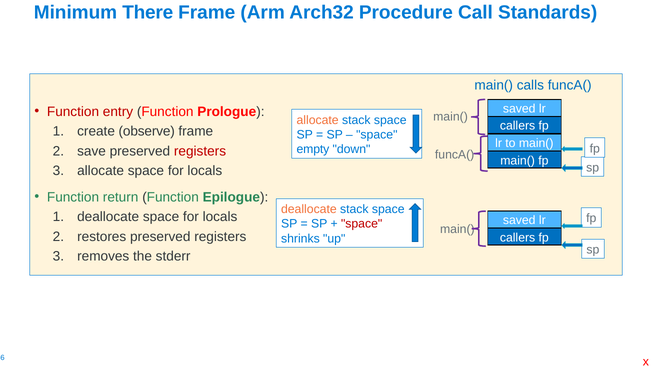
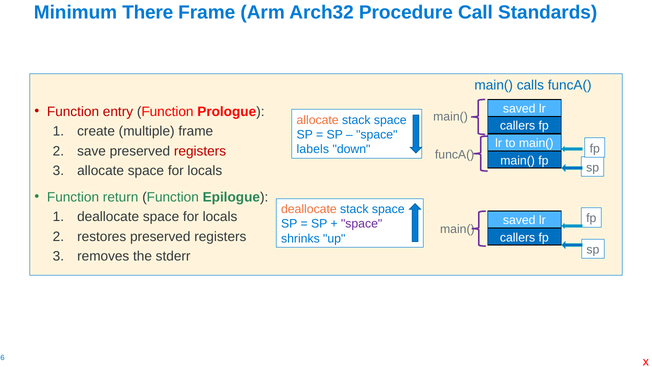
observe: observe -> multiple (147, 131)
empty: empty -> labels (313, 149)
space colour: red -> purple (362, 224)
